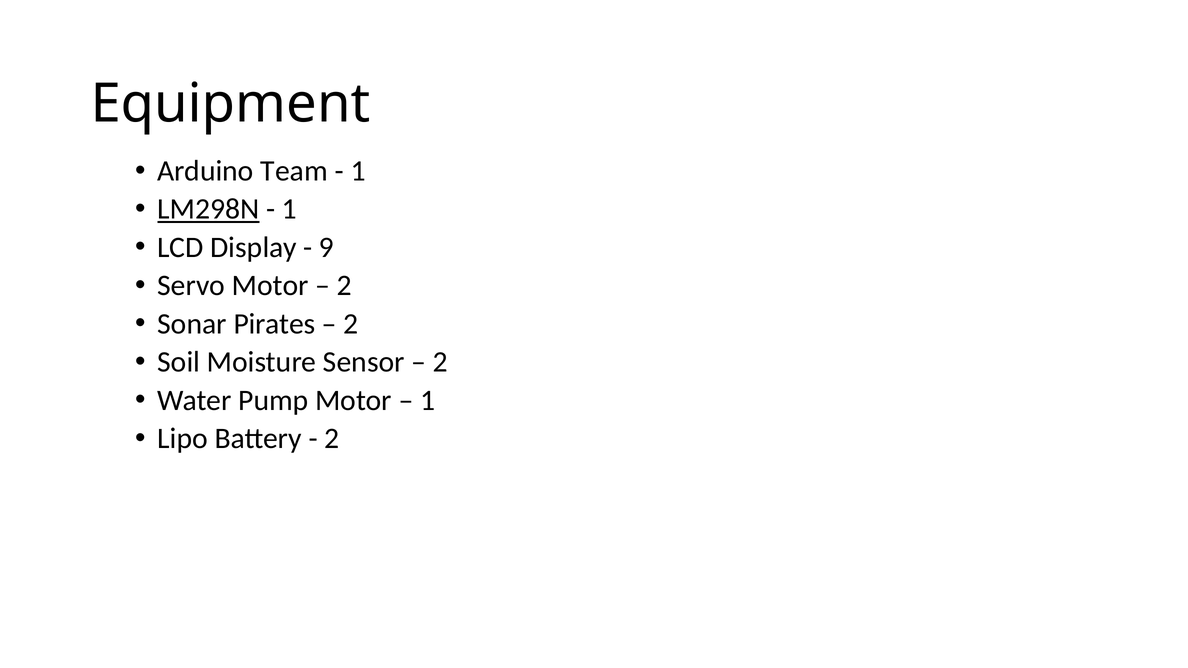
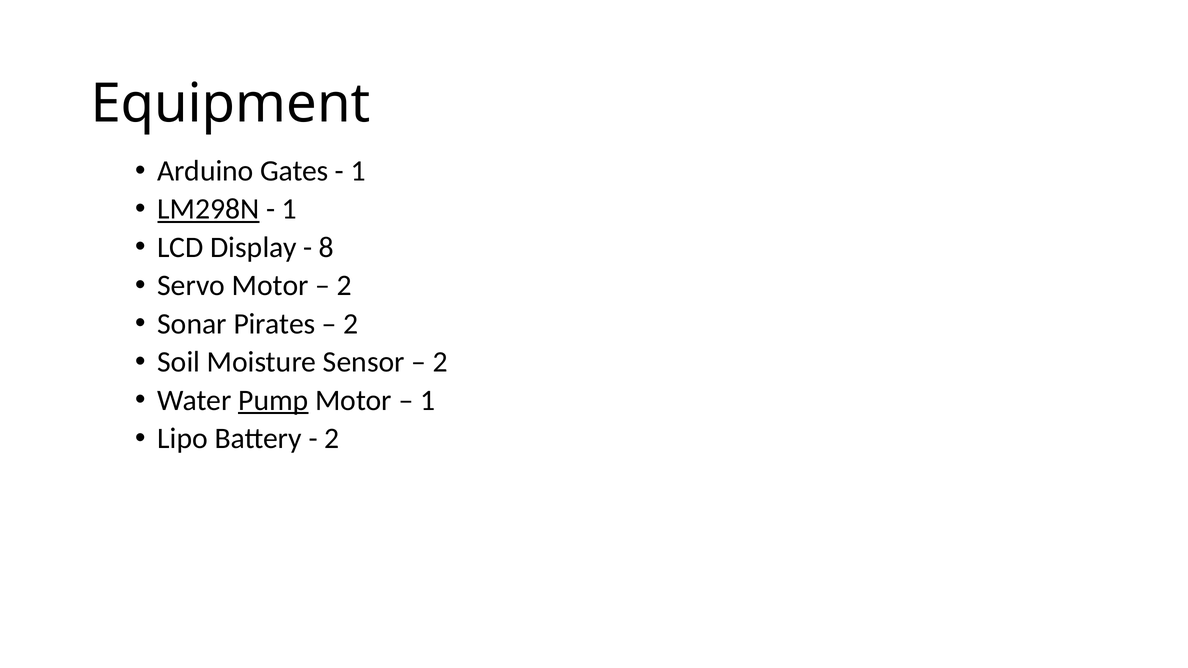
Team: Team -> Gates (294, 171)
9: 9 -> 8 (326, 247)
Pump underline: none -> present (273, 400)
